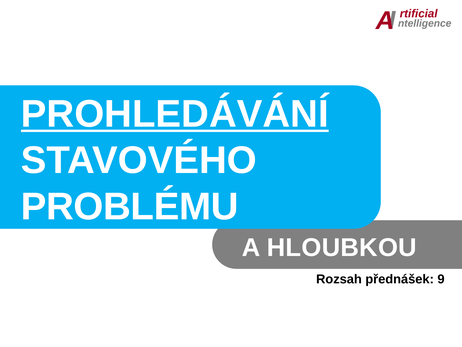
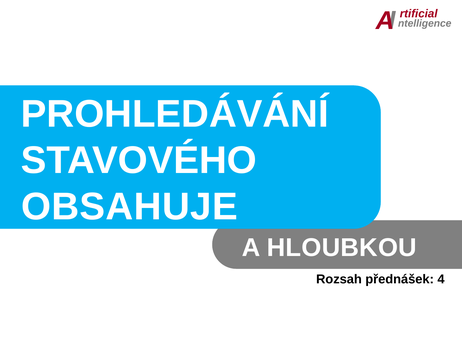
PROHLEDÁVÁNÍ underline: present -> none (175, 114)
PROBLÉMU: PROBLÉMU -> OBSAHUJE (129, 206)
9: 9 -> 4 (441, 279)
